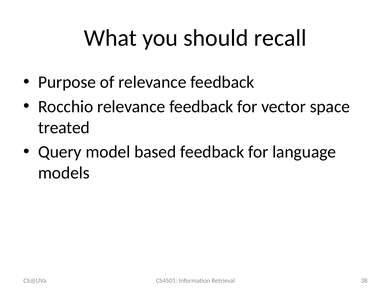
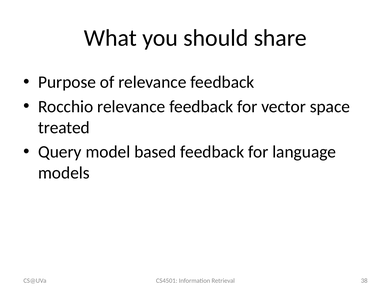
recall: recall -> share (280, 38)
